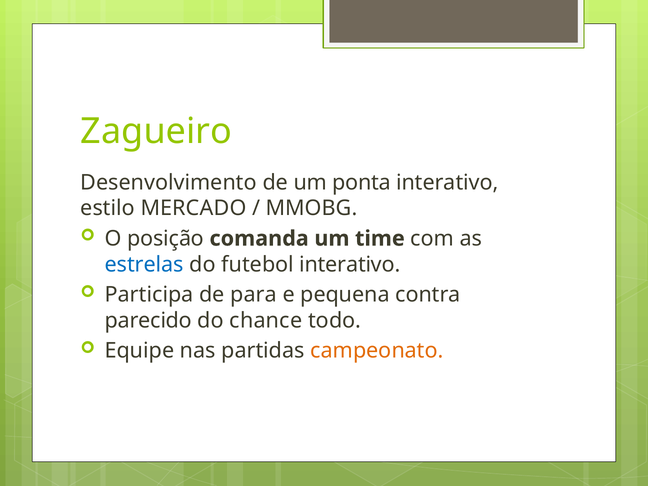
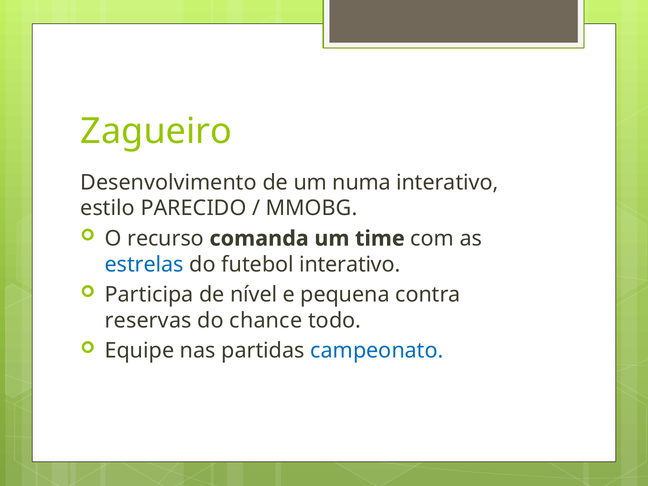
ponta: ponta -> numa (362, 182)
MERCADO: MERCADO -> PARECIDO (194, 208)
posição: posição -> recurso (166, 239)
para: para -> nível (254, 295)
parecido: parecido -> reservas (148, 321)
campeonato colour: orange -> blue (377, 351)
